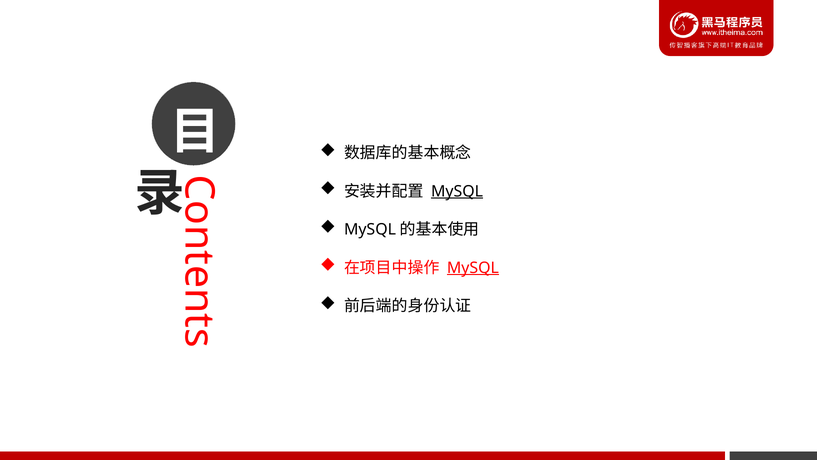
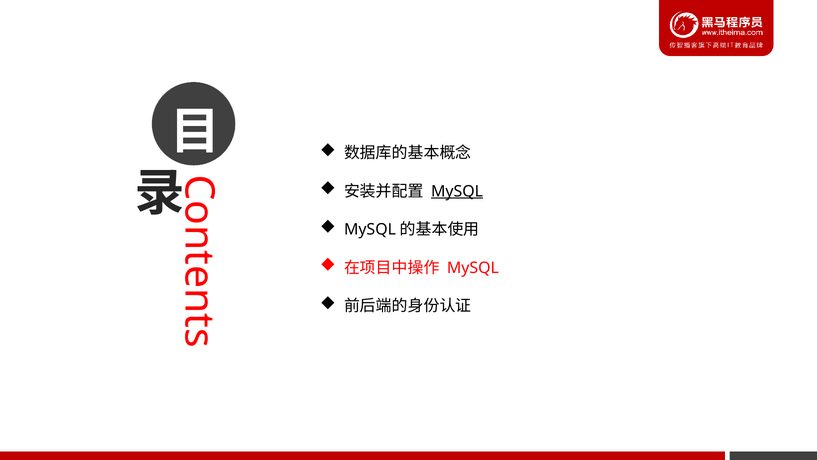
MySQL underline: present -> none (473, 268)
